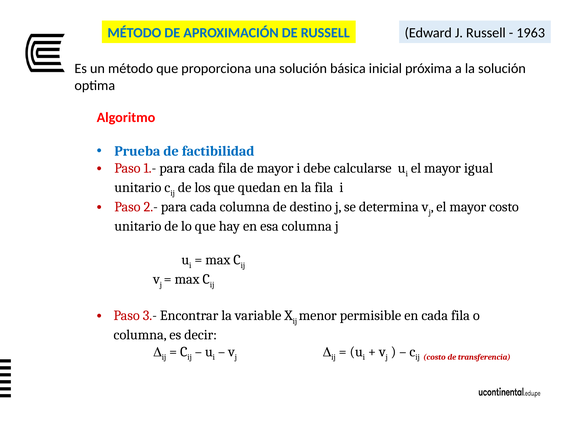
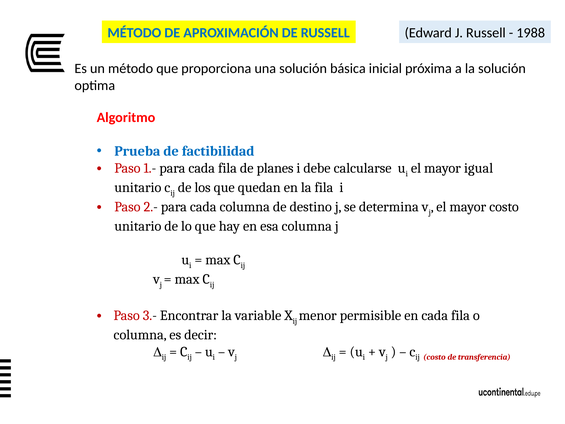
1963: 1963 -> 1988 (531, 33)
de mayor: mayor -> planes (275, 168)
